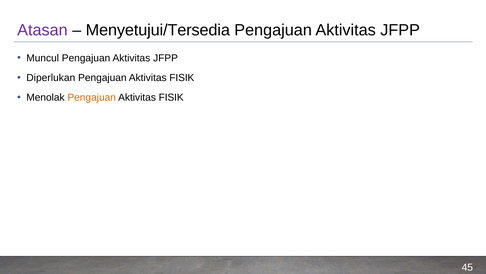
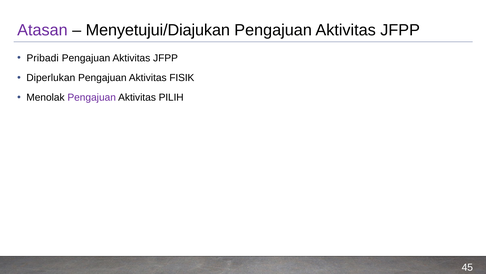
Menyetujui/Tersedia: Menyetujui/Tersedia -> Menyetujui/Diajukan (158, 30)
Muncul: Muncul -> Pribadi (43, 58)
Pengajuan colour: orange -> purple (92, 97)
FISIK: FISIK -> PILIH (171, 97)
